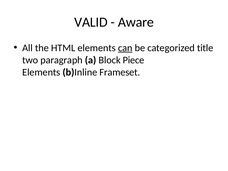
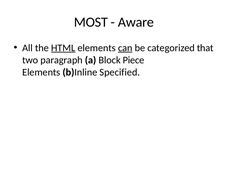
VALID: VALID -> MOST (91, 22)
HTML underline: none -> present (63, 48)
title: title -> that (205, 48)
Frameset: Frameset -> Specified (120, 72)
